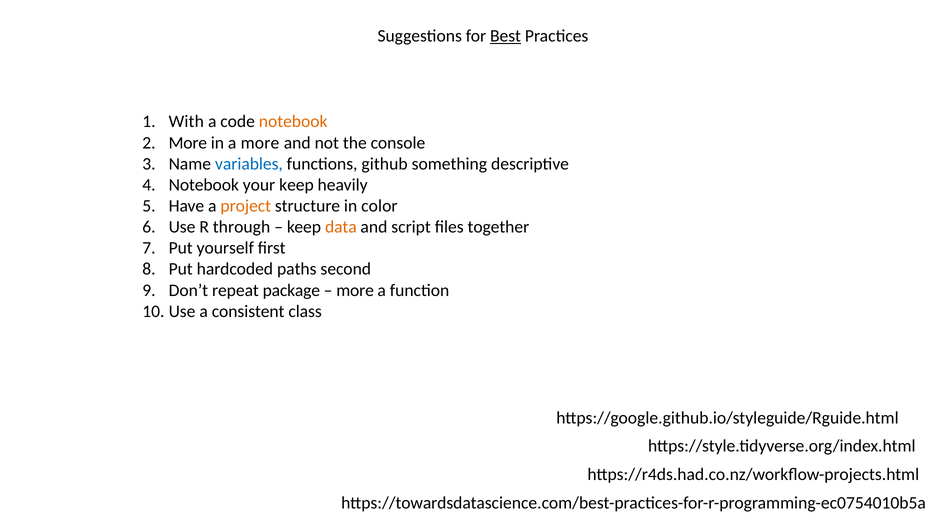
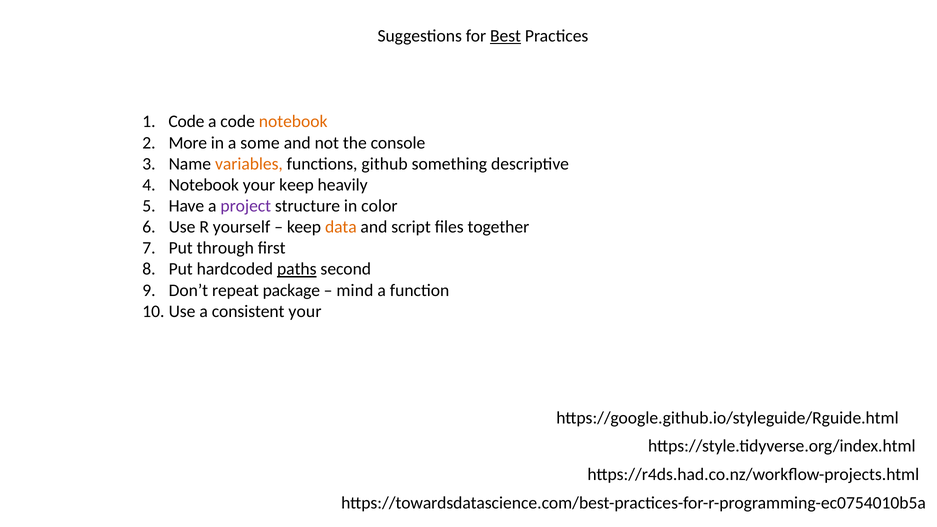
With: With -> Code (186, 122)
a more: more -> some (260, 143)
variables colour: blue -> orange (249, 164)
project colour: orange -> purple (246, 206)
through: through -> yourself (242, 227)
yourself: yourself -> through (225, 248)
paths underline: none -> present (297, 269)
more: more -> mind (355, 290)
consistent class: class -> your (305, 311)
